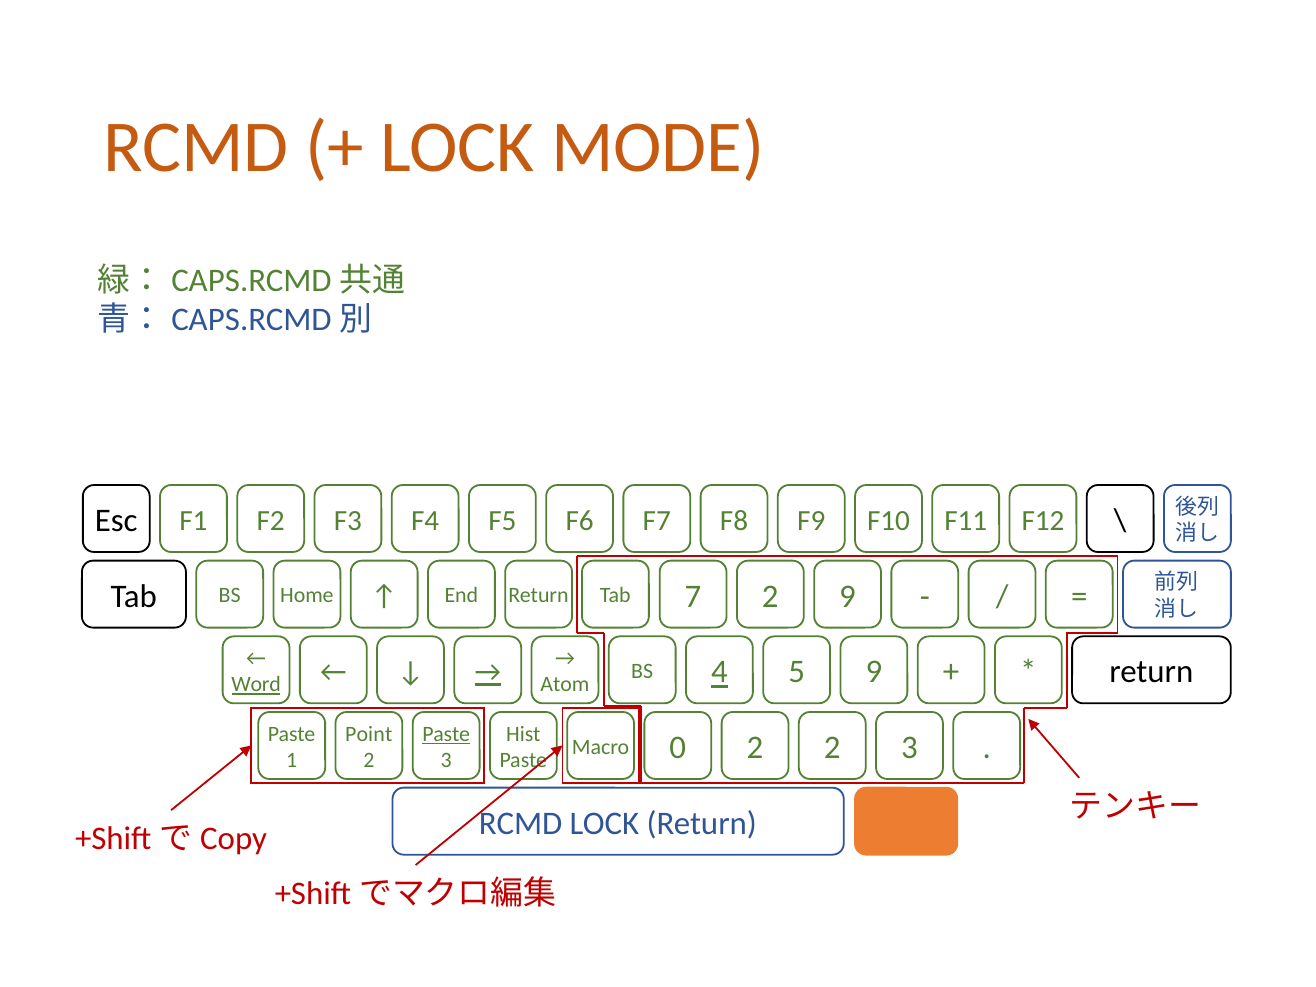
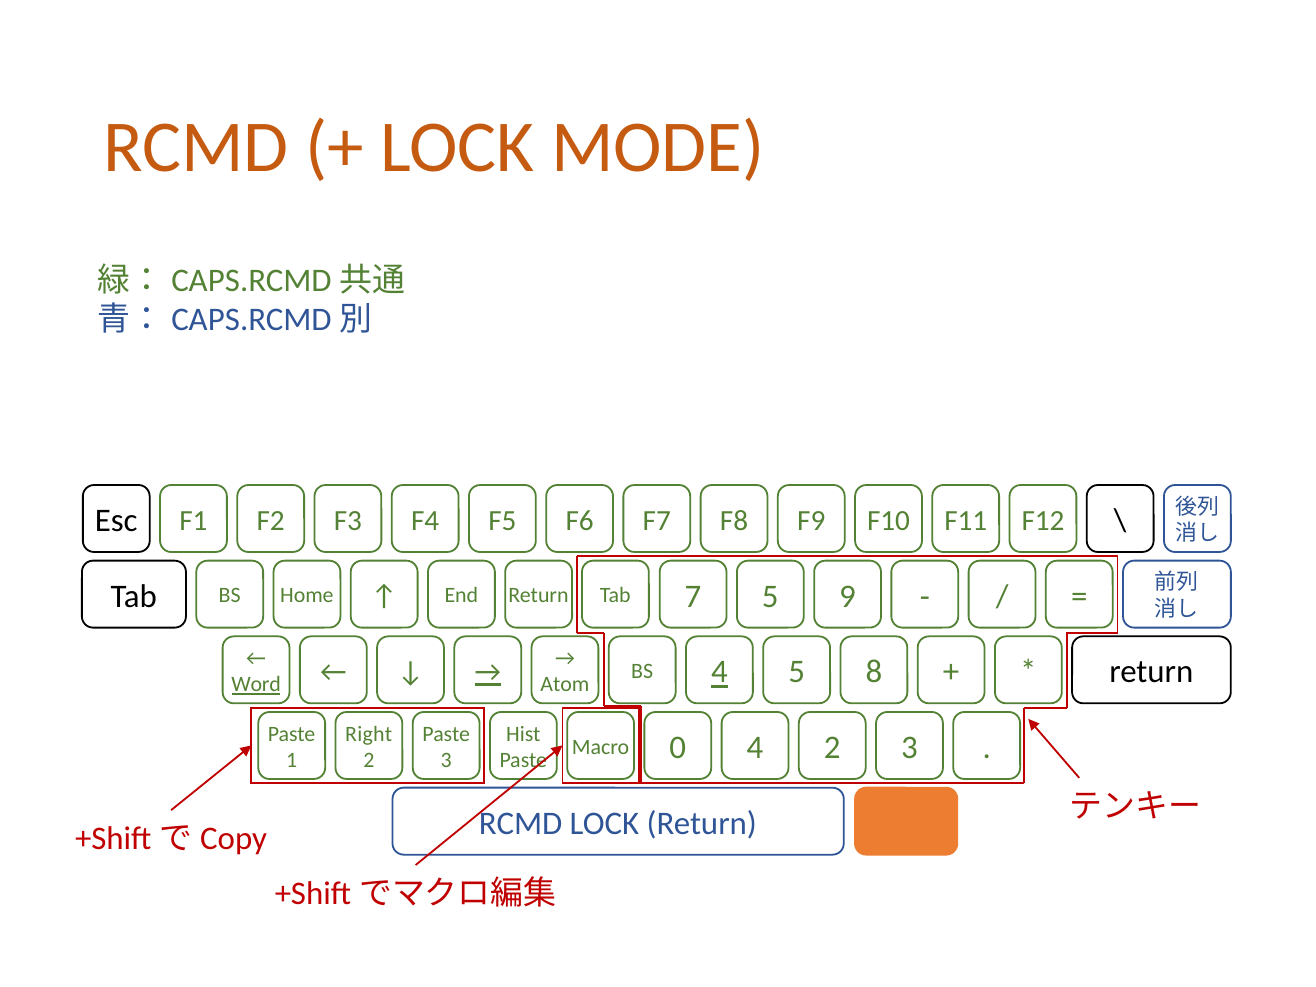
7 2: 2 -> 5 (770, 596)
5 9: 9 -> 8 (874, 672)
Point: Point -> Right (369, 734)
Paste underline: present -> none (446, 734)
0 2: 2 -> 4 (755, 748)
